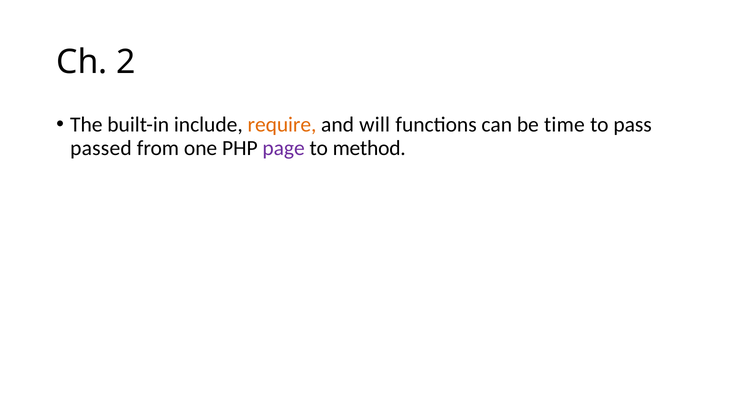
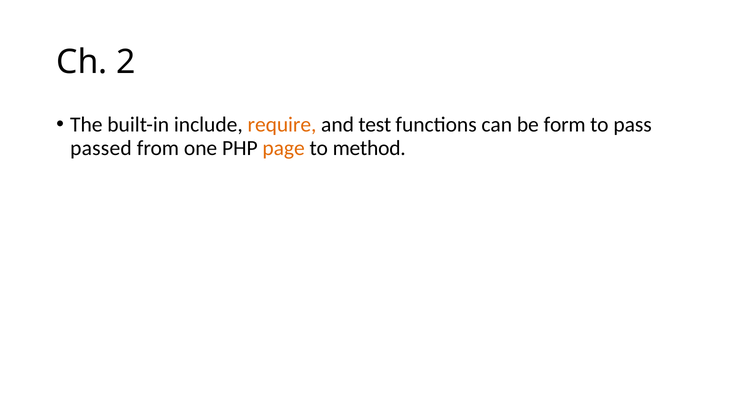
will: will -> test (375, 125)
time: time -> form (565, 125)
page colour: purple -> orange (284, 148)
